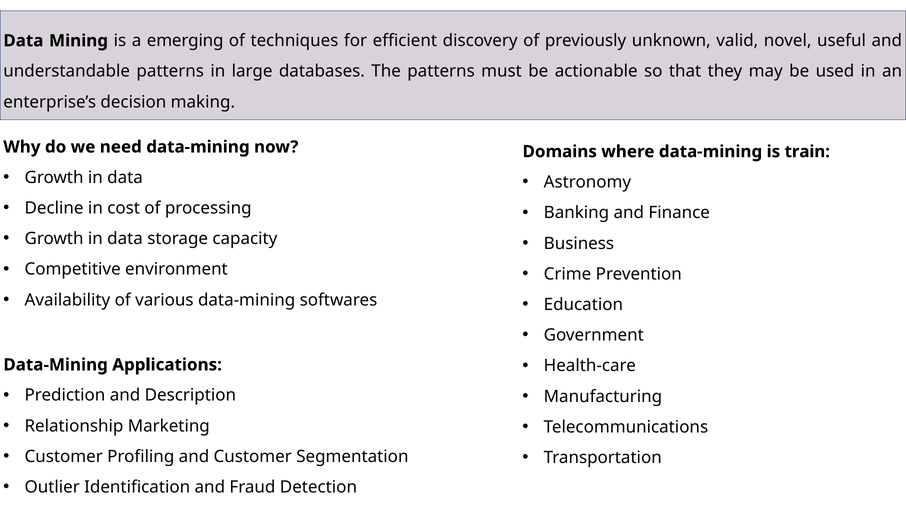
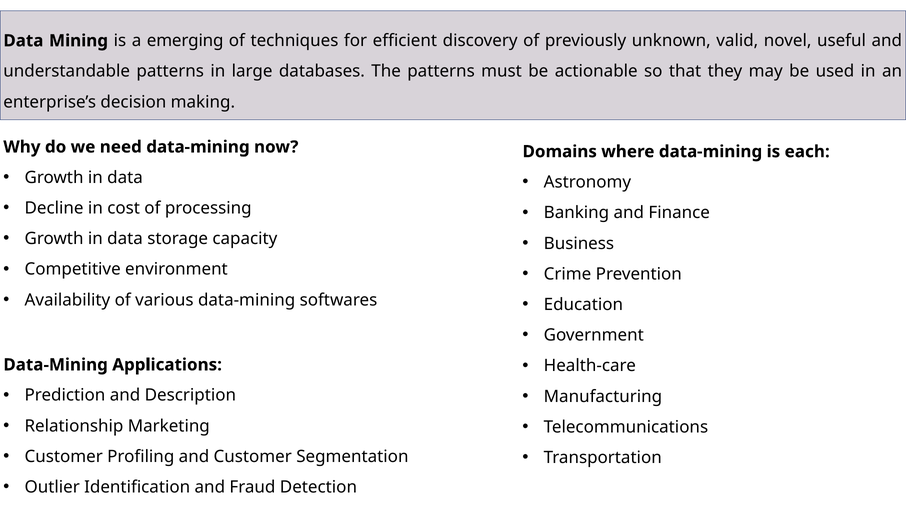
train: train -> each (807, 152)
